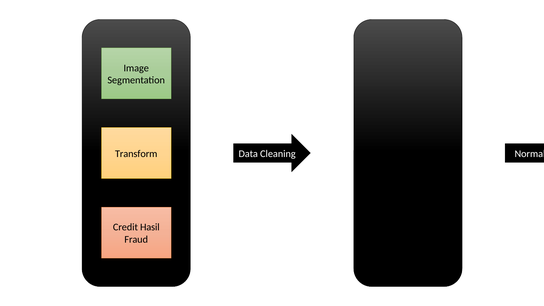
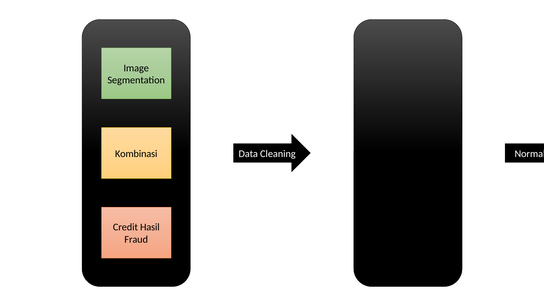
Transform: Transform -> Kombinasi (136, 154)
